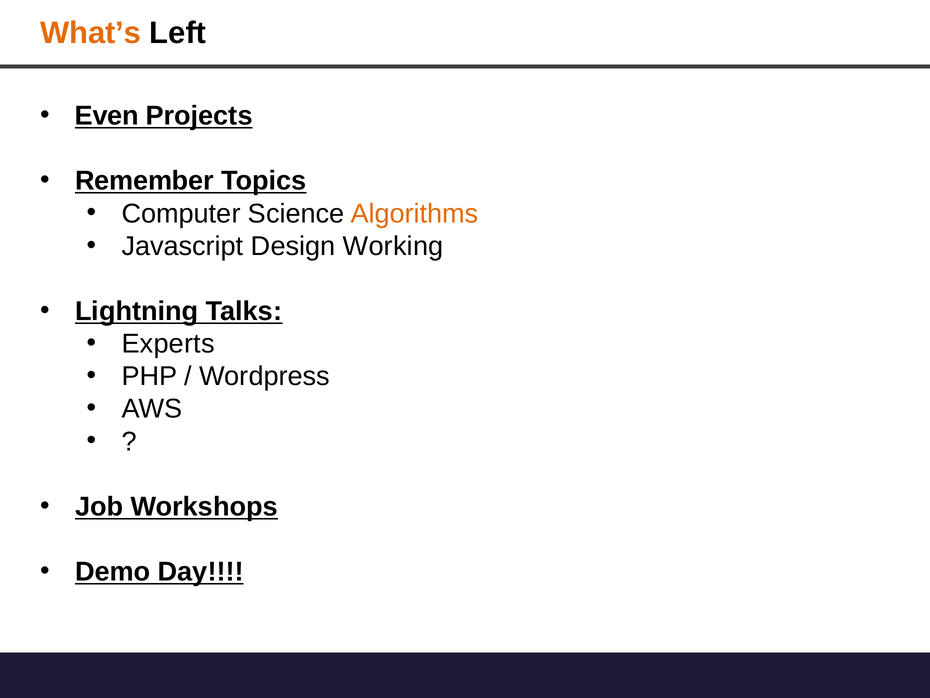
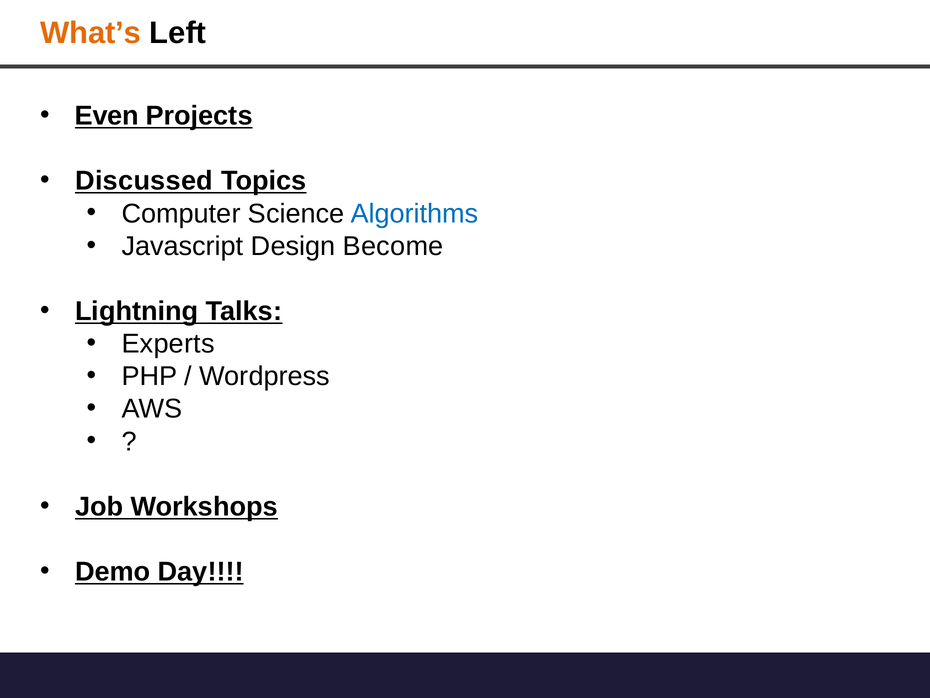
Remember: Remember -> Discussed (144, 181)
Algorithms colour: orange -> blue (415, 213)
Working: Working -> Become (393, 246)
